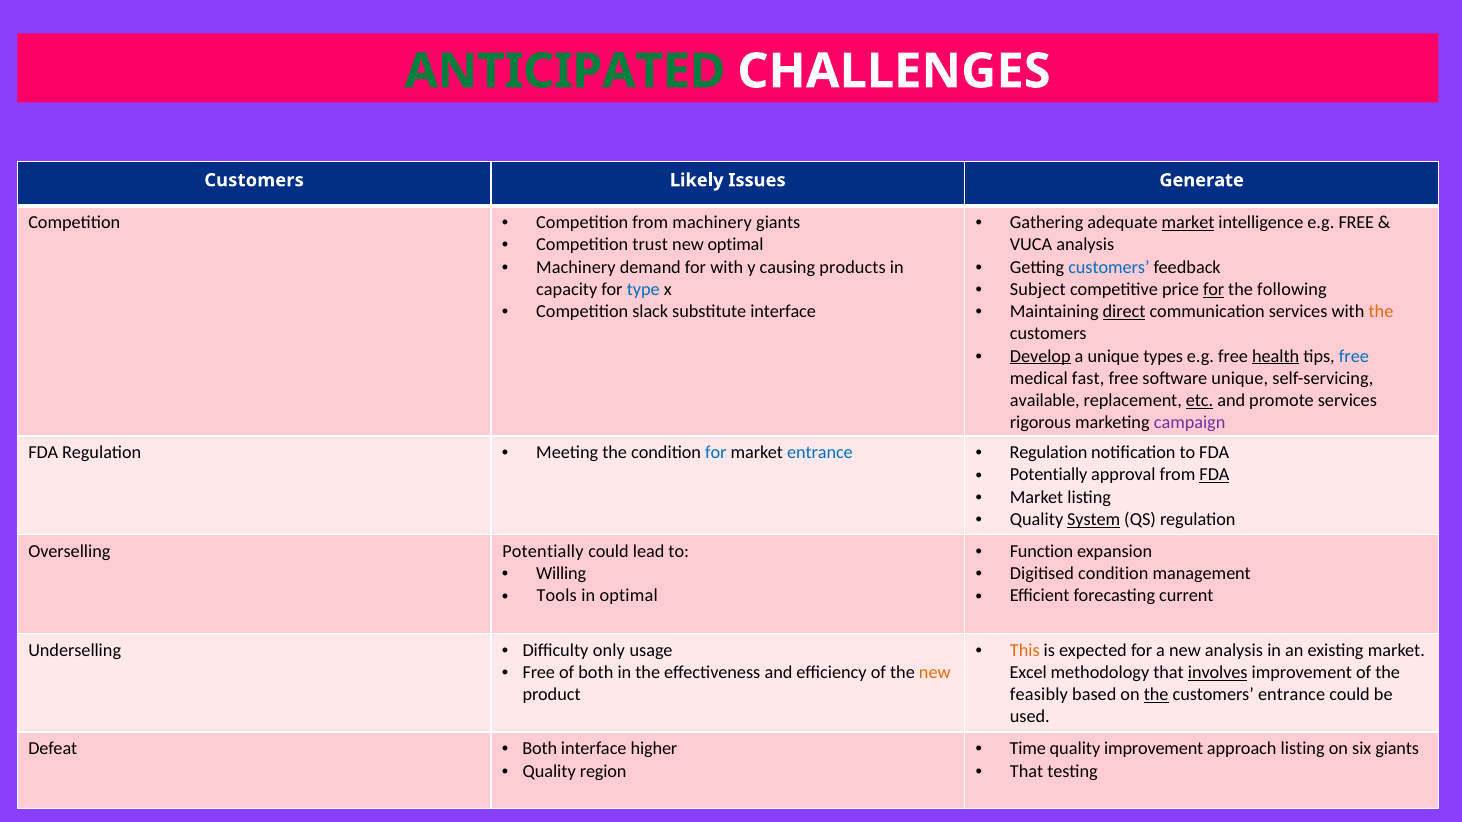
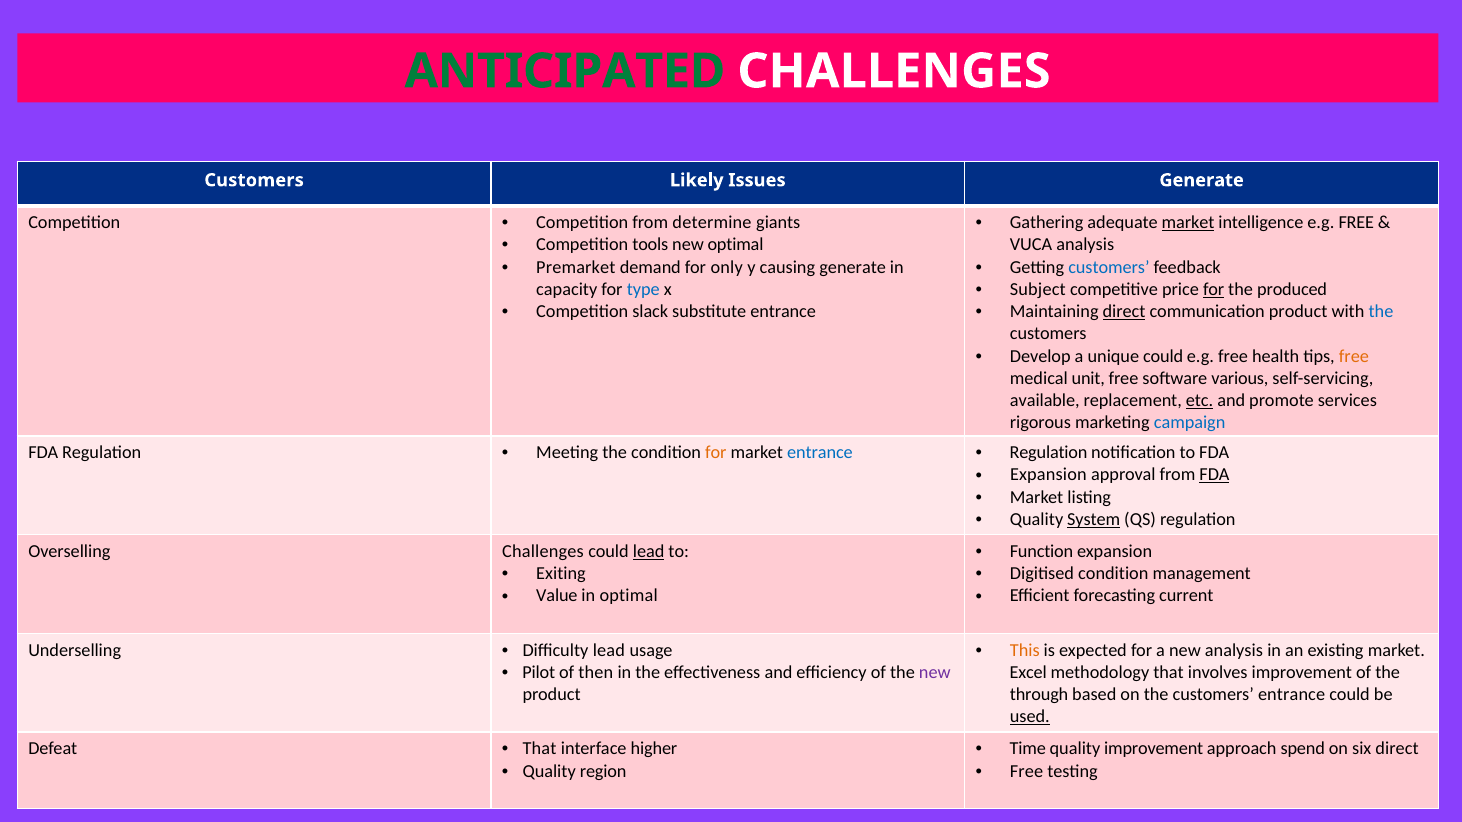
from machinery: machinery -> determine (712, 223)
trust: trust -> tools (650, 245)
Machinery: Machinery -> Premarket (576, 267)
for with: with -> only (727, 267)
causing products: products -> generate (853, 267)
following: following -> produced (1292, 289)
substitute interface: interface -> entrance (783, 312)
communication services: services -> product (1298, 312)
the colour: orange -> blue (1381, 312)
Develop underline: present -> none (1040, 356)
unique types: types -> could (1163, 356)
health underline: present -> none (1276, 356)
free colour: blue -> orange (1354, 356)
fast: fast -> unit (1088, 379)
software unique: unique -> various (1240, 379)
campaign colour: purple -> blue (1190, 423)
for colour: blue -> orange (716, 453)
Potentially: Potentially -> Expansion (1048, 475)
Overselling Potentially: Potentially -> Challenges (543, 552)
lead underline: none -> present (649, 552)
Willing: Willing -> Exiting (561, 574)
Tools: Tools -> Value (557, 596)
Difficulty only: only -> lead (609, 650)
Free: Free -> Pilot (539, 673)
of both: both -> then (596, 673)
new colour: orange -> purple (935, 673)
involves underline: present -> none (1218, 673)
feasibly: feasibly -> through (1039, 695)
the underline: present -> none (1156, 695)
used underline: none -> present (1030, 717)
approach listing: listing -> spend (1303, 749)
six giants: giants -> direct (1397, 749)
Both: Both -> That (540, 749)
That: That -> Free (1027, 771)
